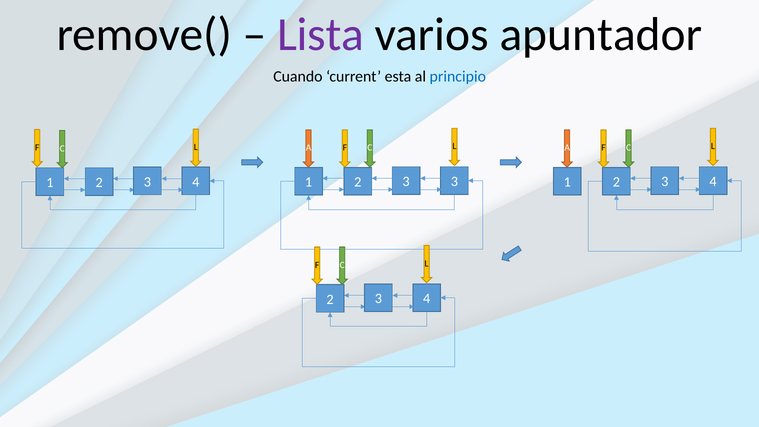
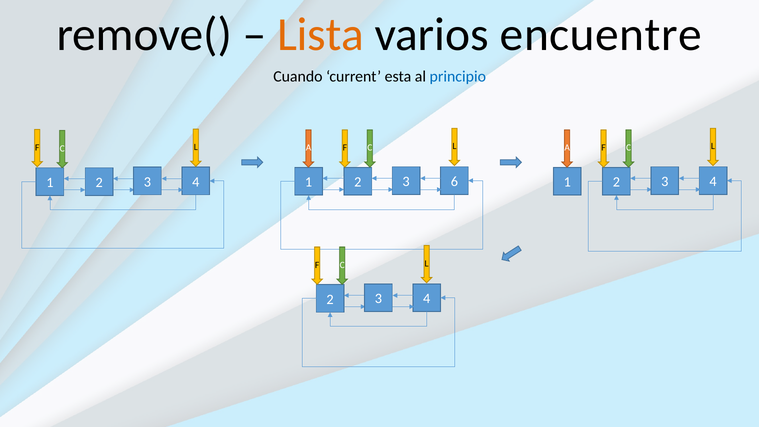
Lista colour: purple -> orange (321, 35)
apuntador: apuntador -> encuentre (601, 35)
3 3: 3 -> 6 (454, 182)
